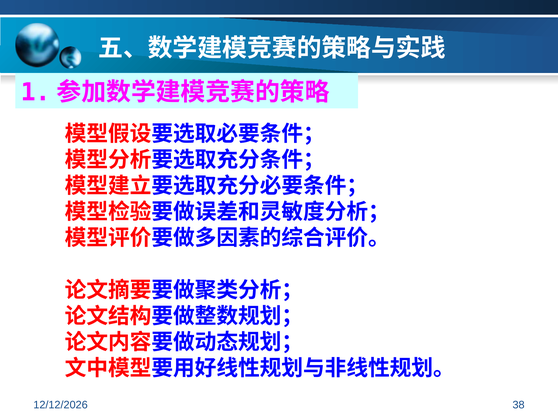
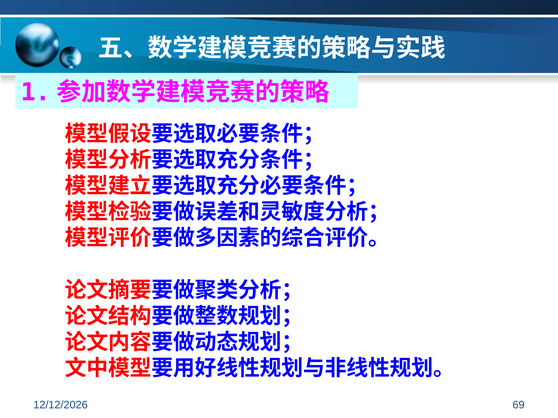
38: 38 -> 69 (519, 405)
